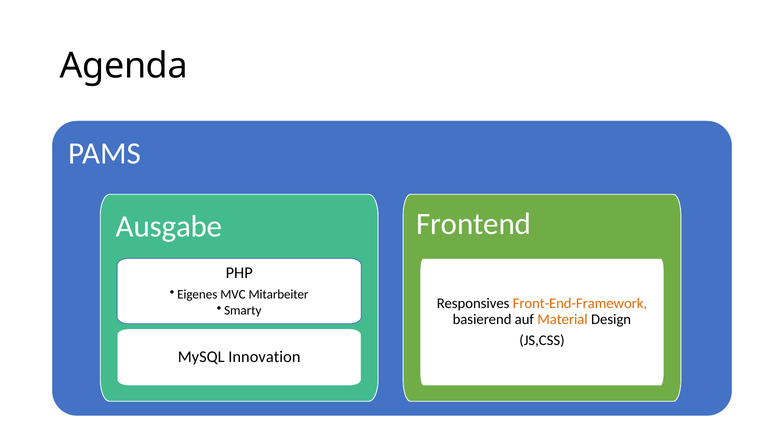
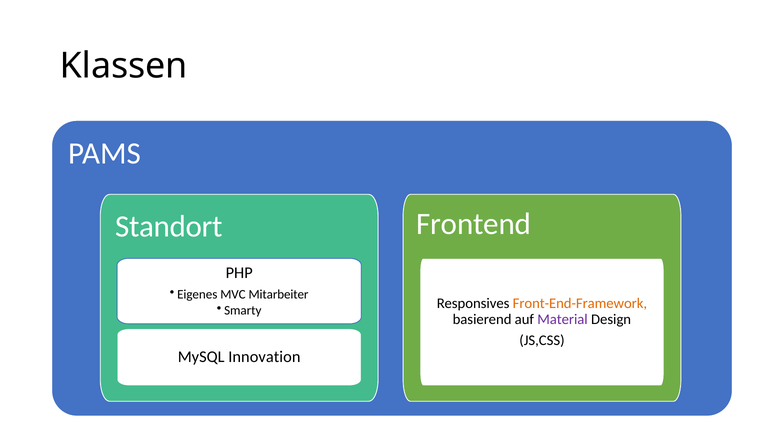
Agenda: Agenda -> Klassen (124, 66)
Ausgabe: Ausgabe -> Standort (169, 227)
Material colour: orange -> purple (563, 319)
